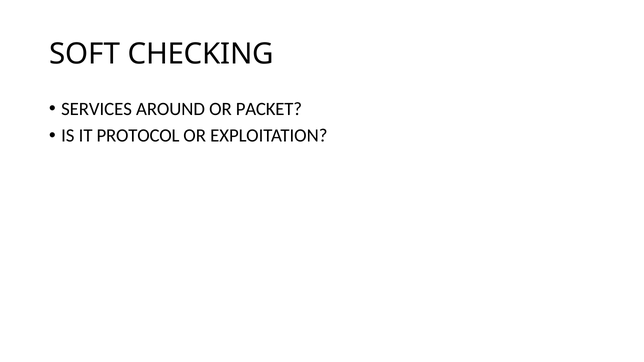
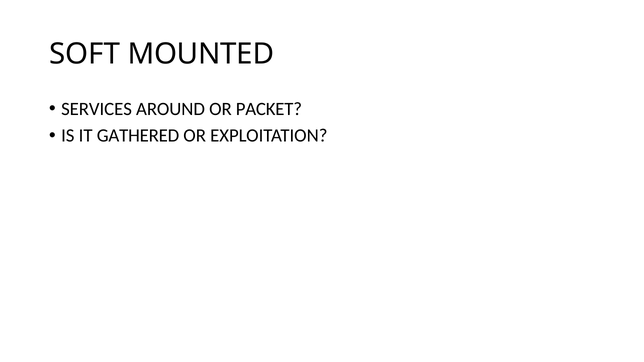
CHECKING: CHECKING -> MOUNTED (201, 54)
PROTOCOL: PROTOCOL -> GATHERED (138, 136)
